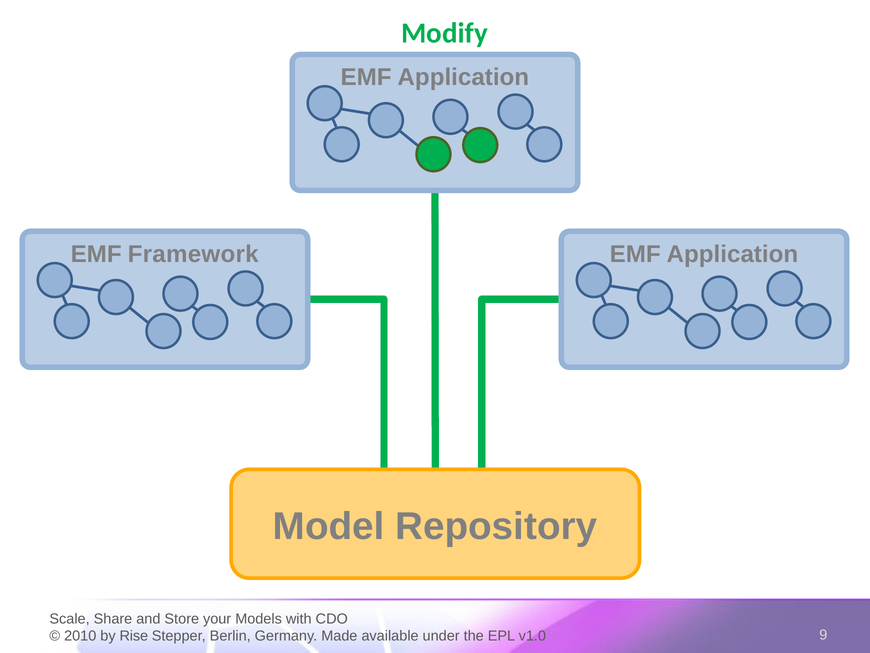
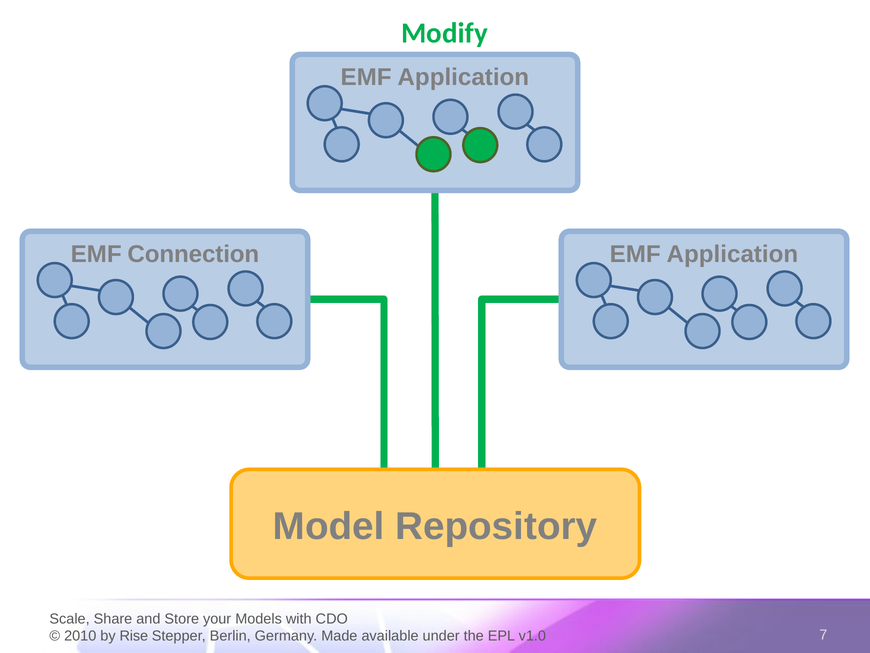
Framework: Framework -> Connection (193, 254)
9: 9 -> 7 (823, 635)
